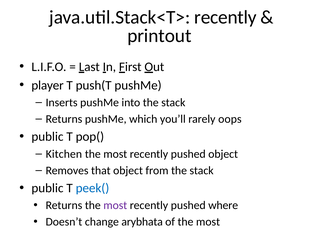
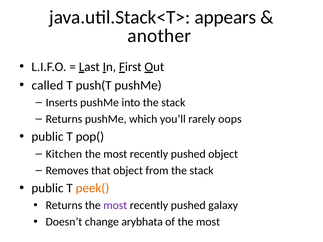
java.util.Stack<T> recently: recently -> appears (225, 17)
printout: printout -> another (159, 36)
player: player -> called (47, 85)
peek( colour: blue -> orange (92, 188)
where: where -> galaxy (223, 206)
